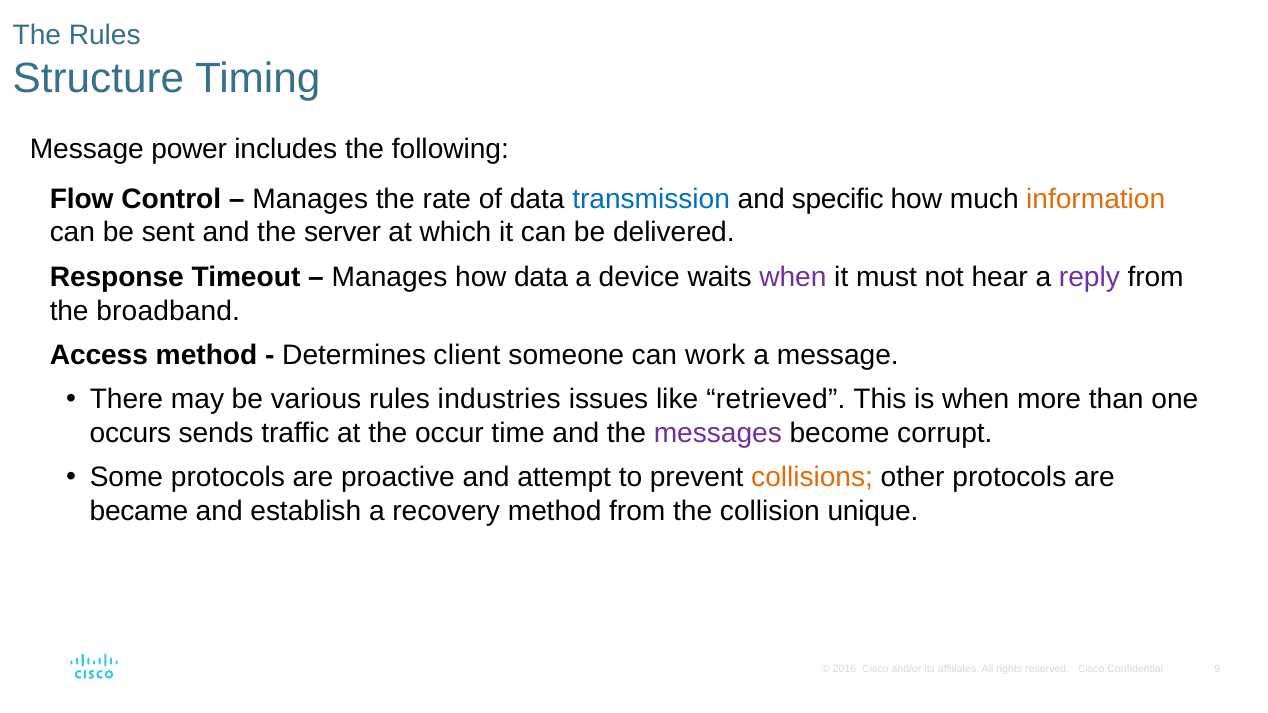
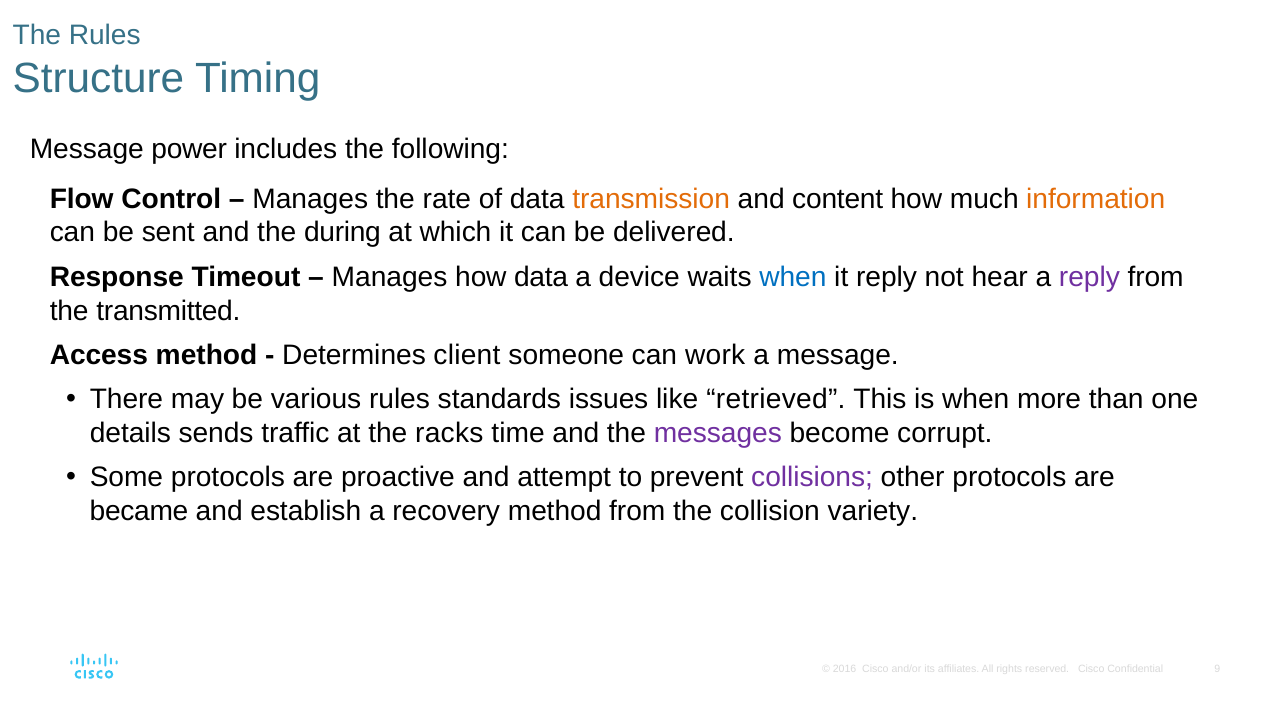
transmission colour: blue -> orange (651, 199)
specific: specific -> content (838, 199)
server: server -> during (342, 233)
when colour: purple -> blue (793, 277)
it must: must -> reply (887, 277)
broadband: broadband -> transmitted (168, 311)
industries: industries -> standards (499, 400)
occurs: occurs -> details (130, 433)
occur: occur -> racks (449, 433)
collisions colour: orange -> purple (812, 478)
unique: unique -> variety (873, 512)
